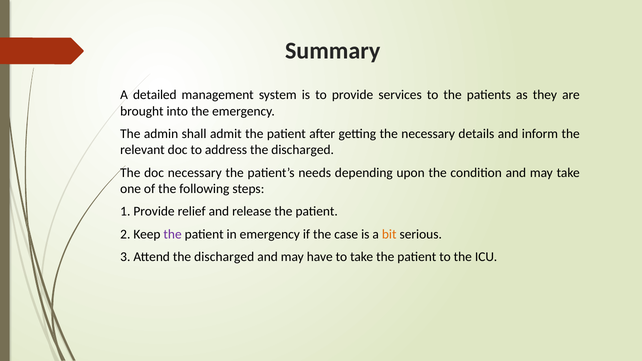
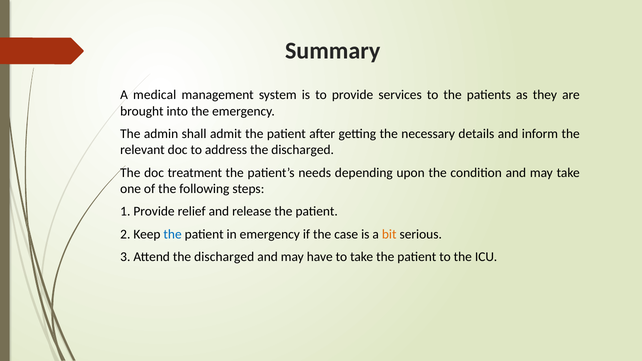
detailed: detailed -> medical (155, 95)
doc necessary: necessary -> treatment (195, 173)
the colour: purple -> blue (173, 234)
